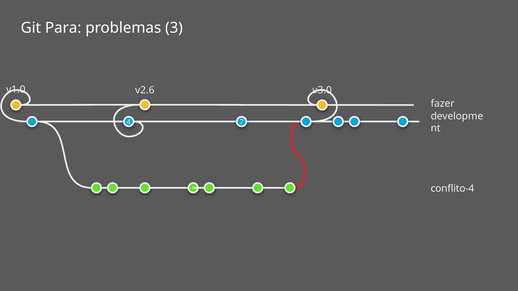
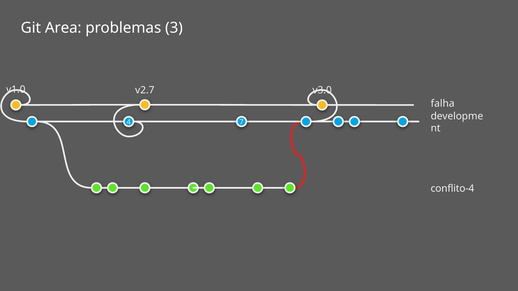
Para: Para -> Area (63, 28)
v2.6: v2.6 -> v2.7 (145, 90)
fazer: fazer -> falha (443, 104)
